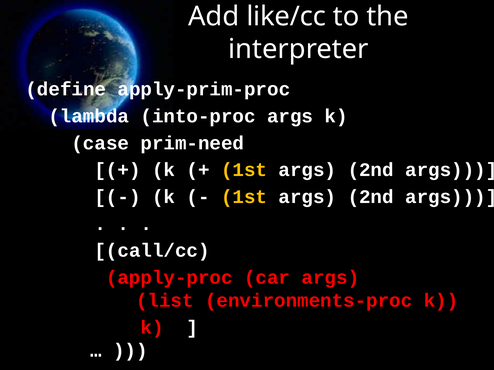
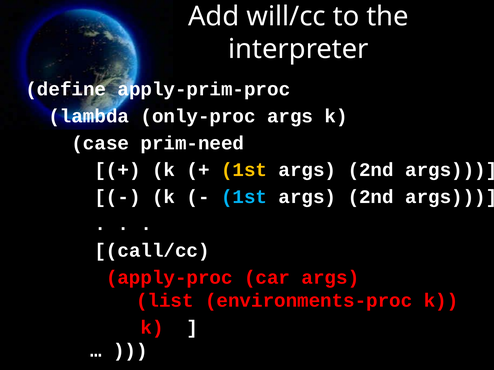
like/cc: like/cc -> will/cc (286, 16)
into-proc: into-proc -> only-proc (198, 116)
1st colour: yellow -> light blue (244, 197)
